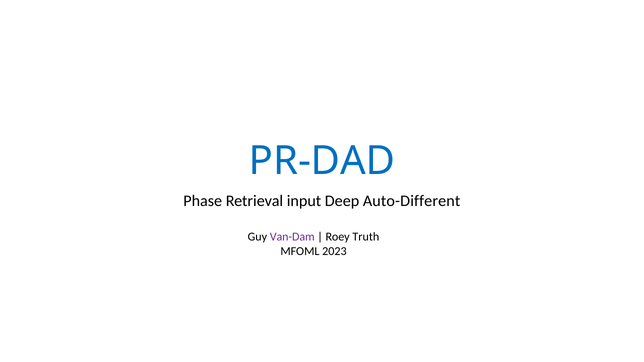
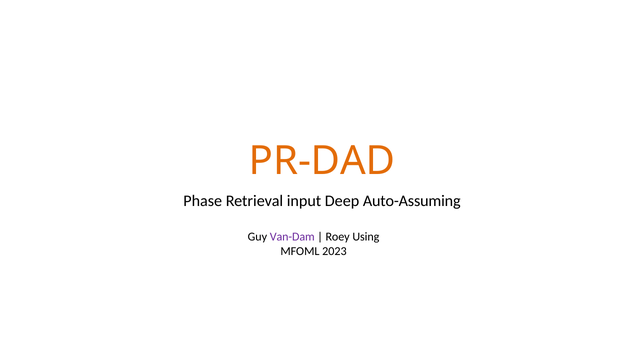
PR-DAD colour: blue -> orange (322, 161)
Auto-Different: Auto-Different -> Auto-Assuming (412, 201)
Truth: Truth -> Using (366, 237)
